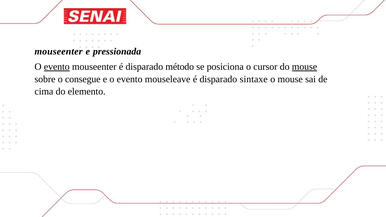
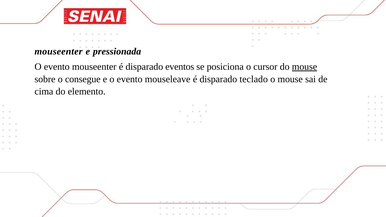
evento underline: present -> none (57, 67)
método: método -> eventos (180, 67)
sintaxe: sintaxe -> teclado (254, 79)
